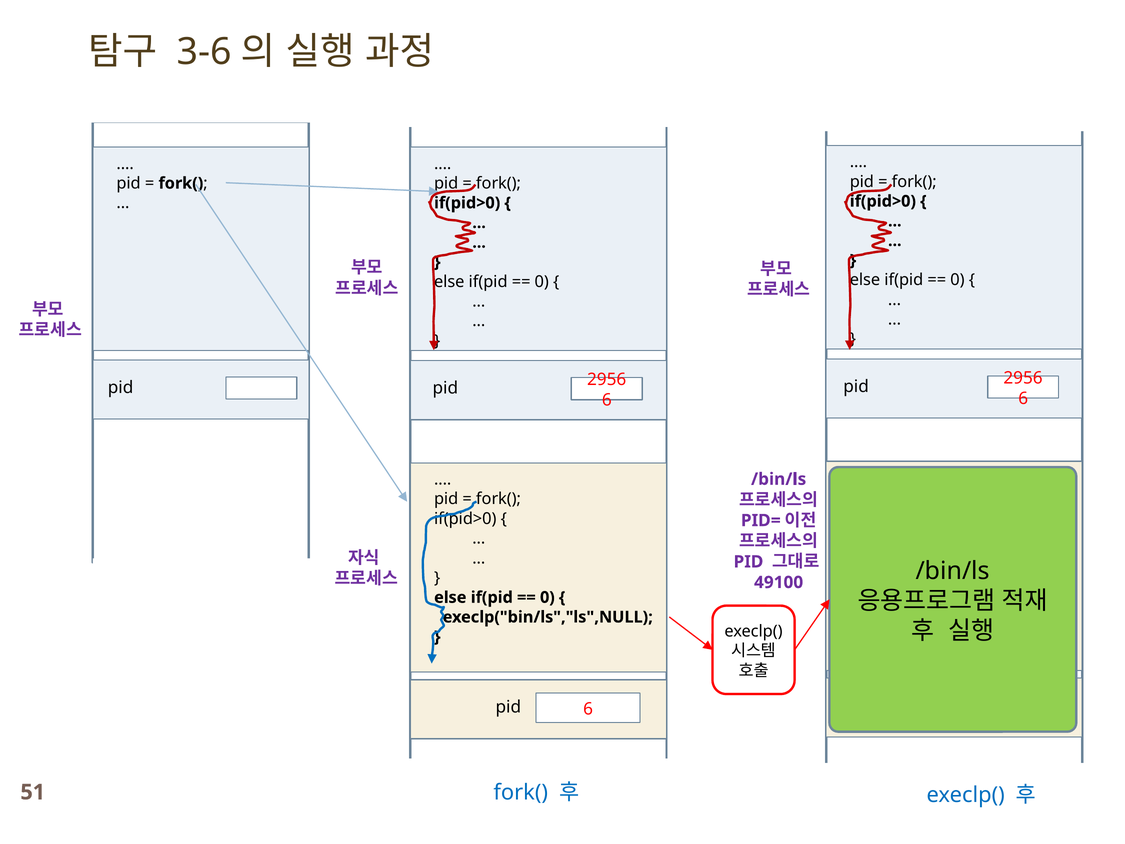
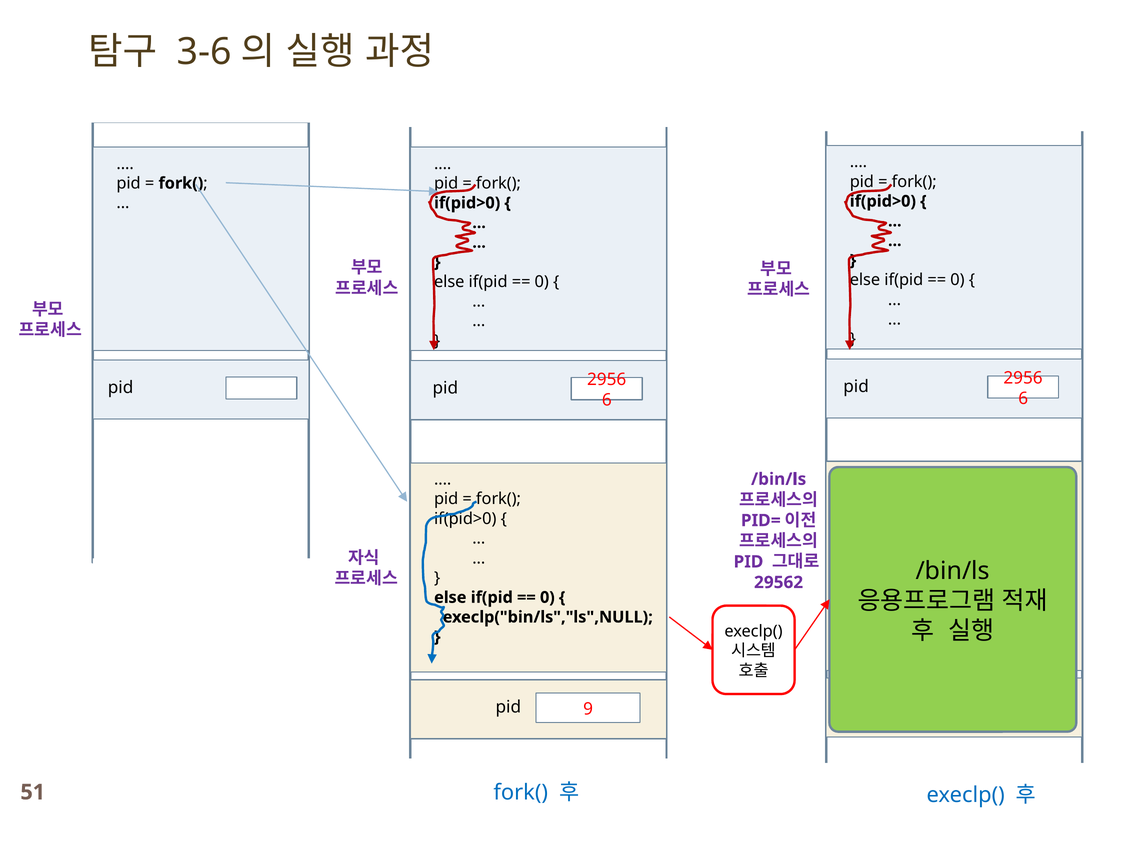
49100: 49100 -> 29562 (779, 582)
pid 6: 6 -> 9 (588, 709)
